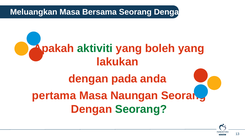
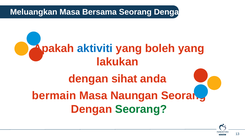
aktiviti colour: green -> blue (95, 48)
pada: pada -> sihat (124, 79)
pertama: pertama -> bermain (54, 95)
